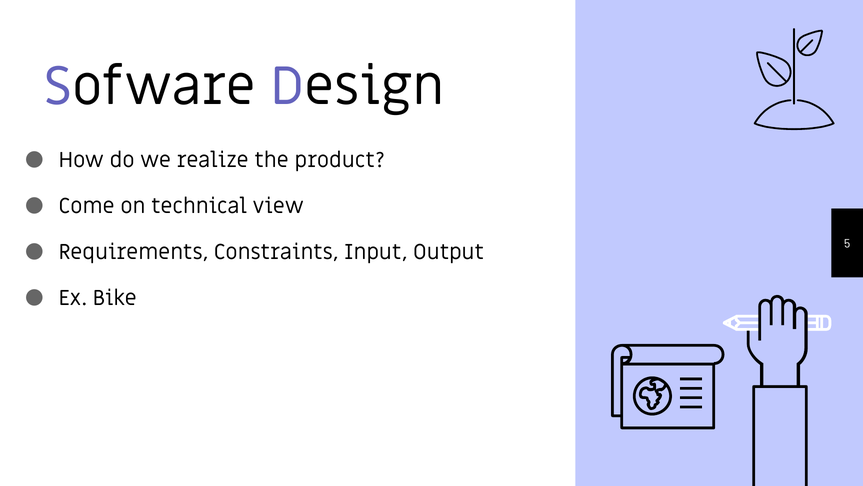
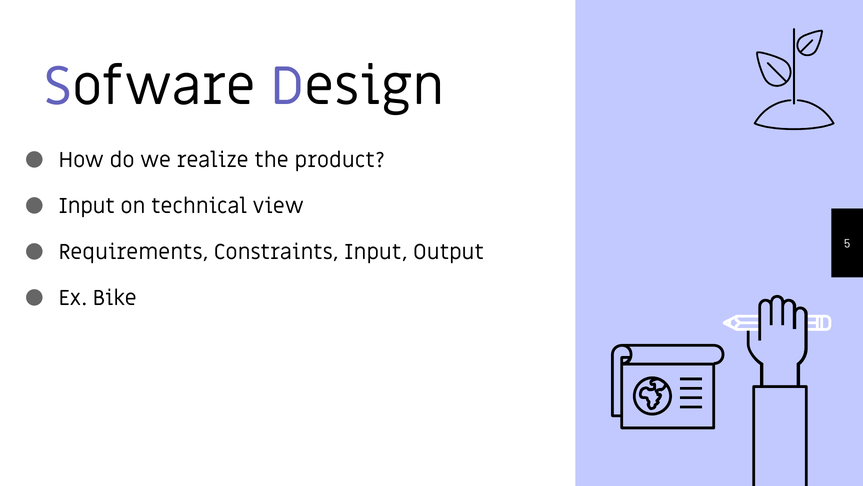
Come: Come -> Input (87, 206)
